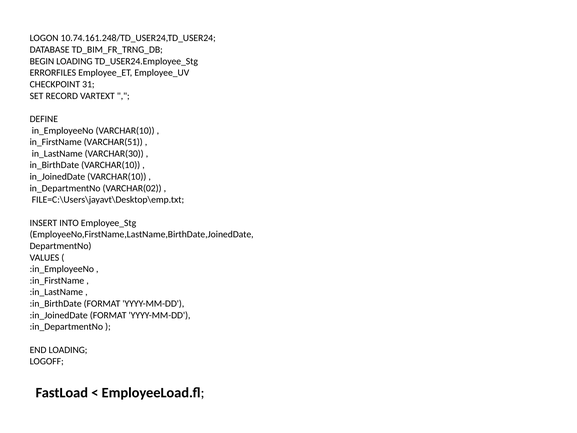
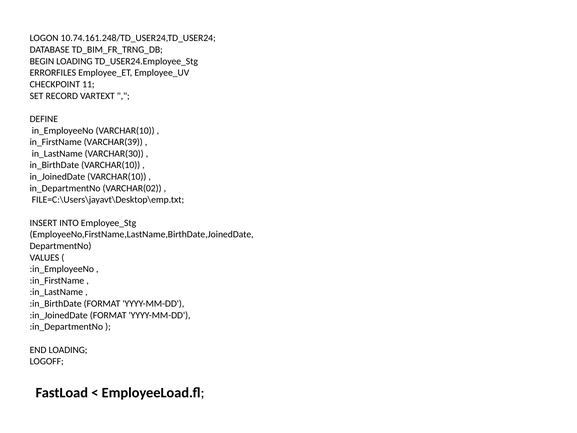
31: 31 -> 11 (88, 84)
VARCHAR(51: VARCHAR(51 -> VARCHAR(39 (113, 142)
